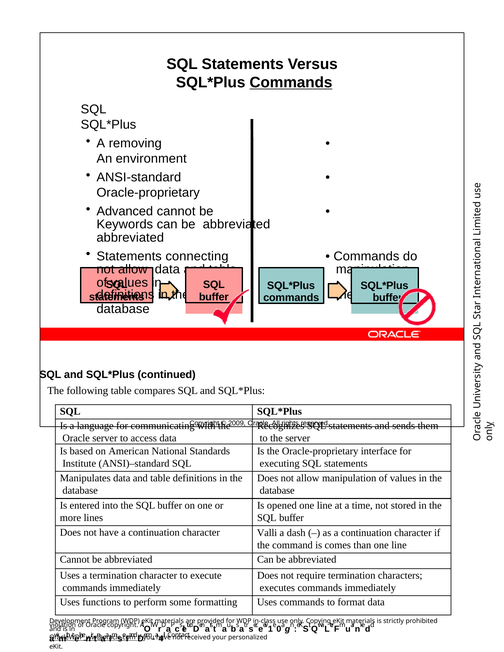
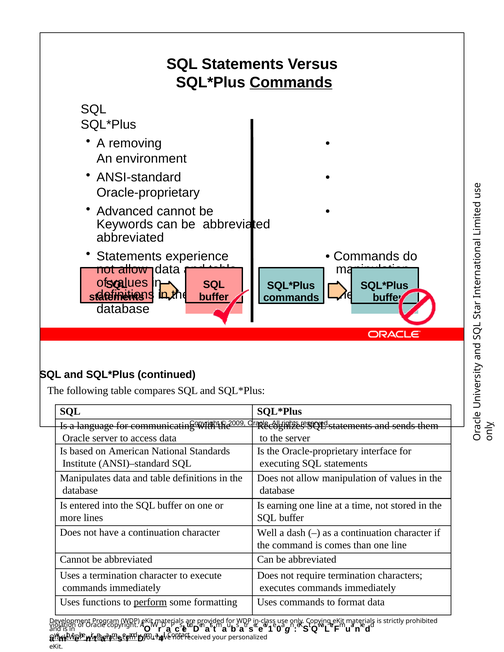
connecting: connecting -> experience (197, 256)
opened: opened -> earning (282, 506)
Valli: Valli -> Well (267, 533)
perform underline: none -> present (150, 602)
